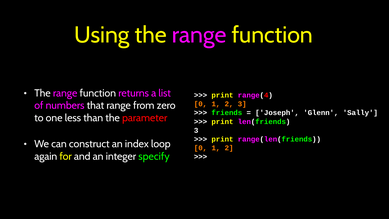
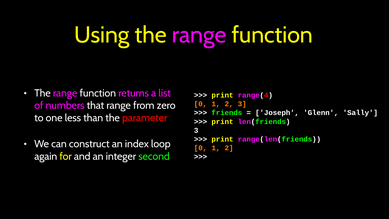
specify: specify -> second (154, 156)
